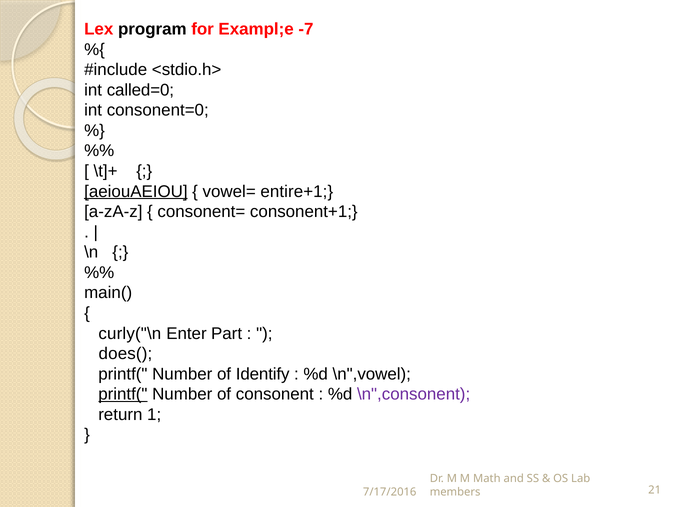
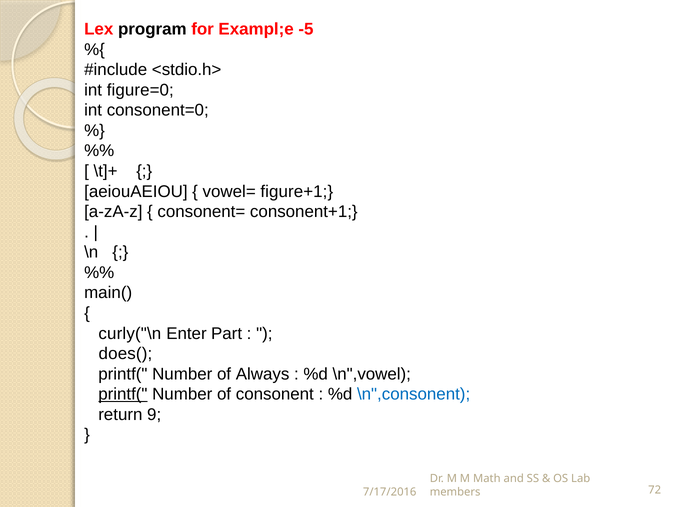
-7: -7 -> -5 (306, 29)
called=0: called=0 -> figure=0 (140, 90)
aeiouAEIOU underline: present -> none (136, 192)
entire+1: entire+1 -> figure+1 (297, 192)
Identify: Identify -> Always (263, 375)
\n",consonent colour: purple -> blue (414, 395)
1: 1 -> 9 (154, 415)
21: 21 -> 72 (655, 491)
